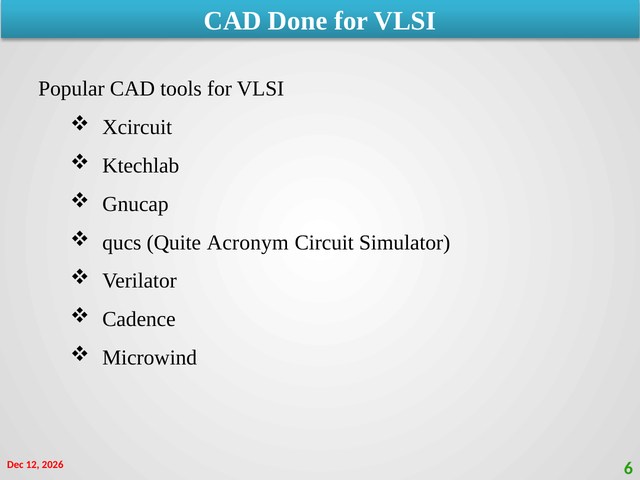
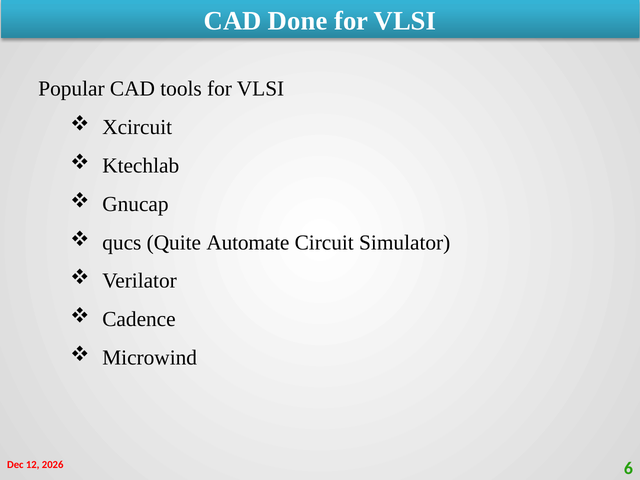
Acronym: Acronym -> Automate (248, 242)
